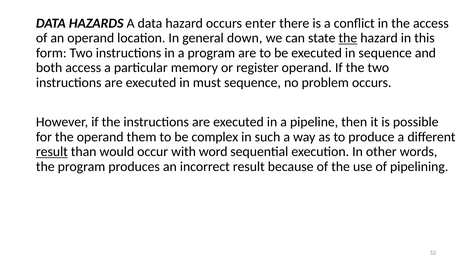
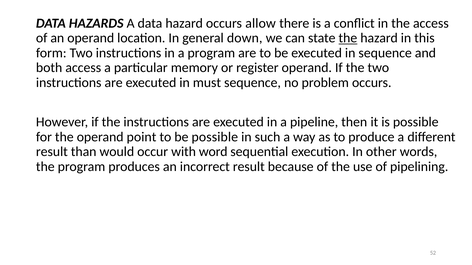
enter: enter -> allow (261, 23)
them: them -> point (142, 137)
be complex: complex -> possible (215, 137)
result underline: present -> none (52, 152)
